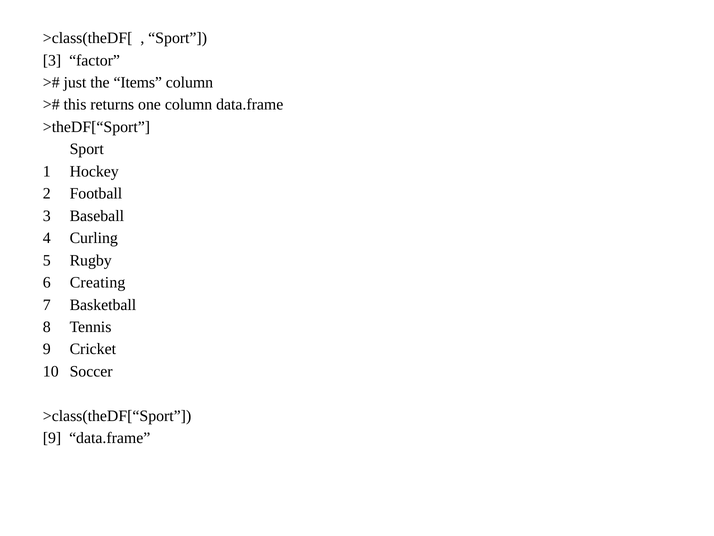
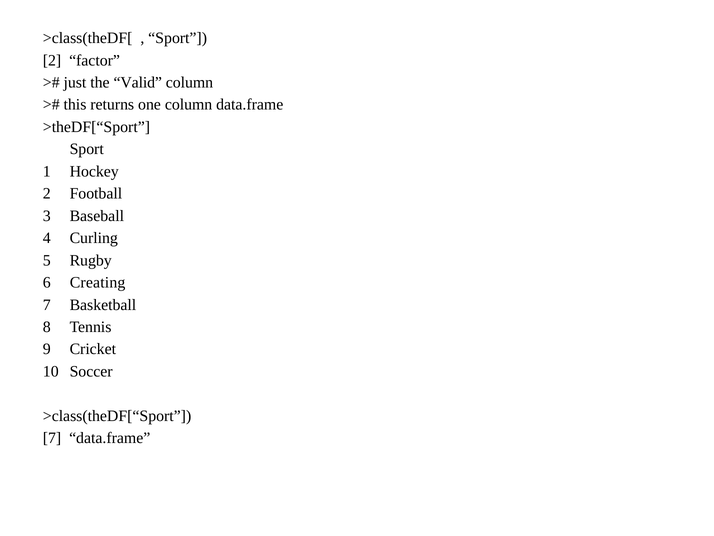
3: 3 -> 2 (52, 60)
Items: Items -> Valid (138, 82)
9: 9 -> 7 (52, 438)
